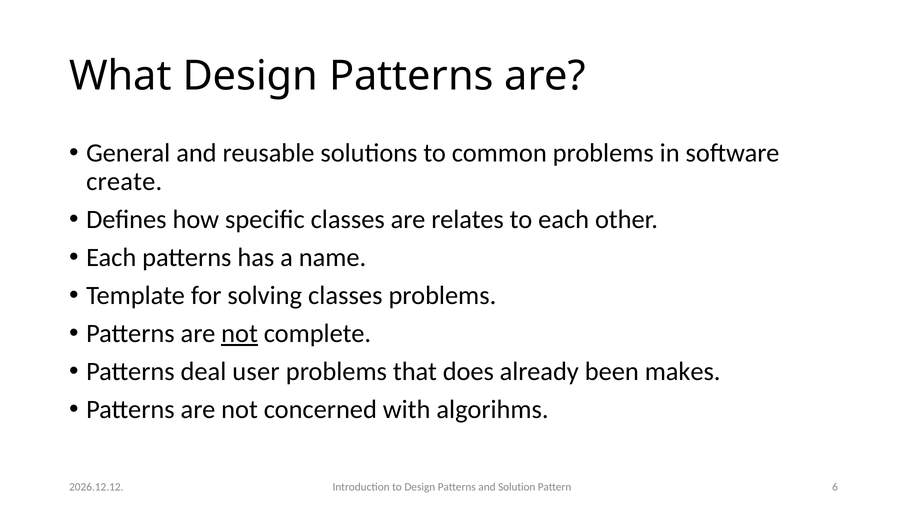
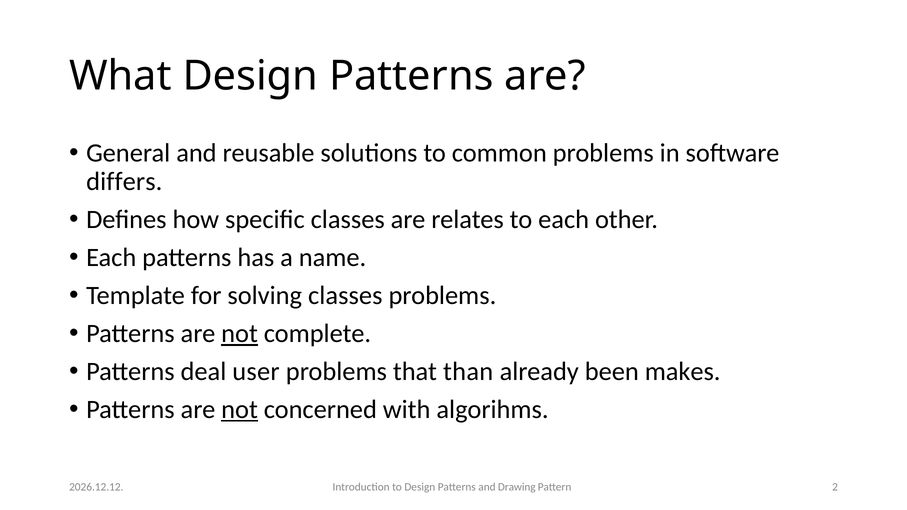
create: create -> differs (124, 182)
does: does -> than (468, 372)
not underline: none -> present (240, 410)
Solution: Solution -> Drawing (517, 487)
6: 6 -> 2 (835, 487)
